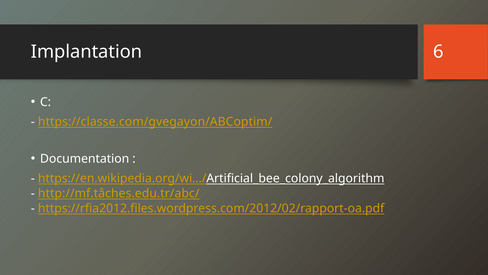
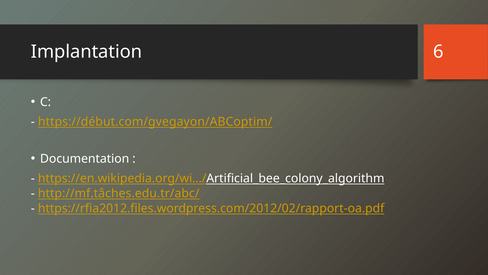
https://classe.com/gvegayon/ABCoptim/: https://classe.com/gvegayon/ABCoptim/ -> https://début.com/gvegayon/ABCoptim/ (155, 122)
